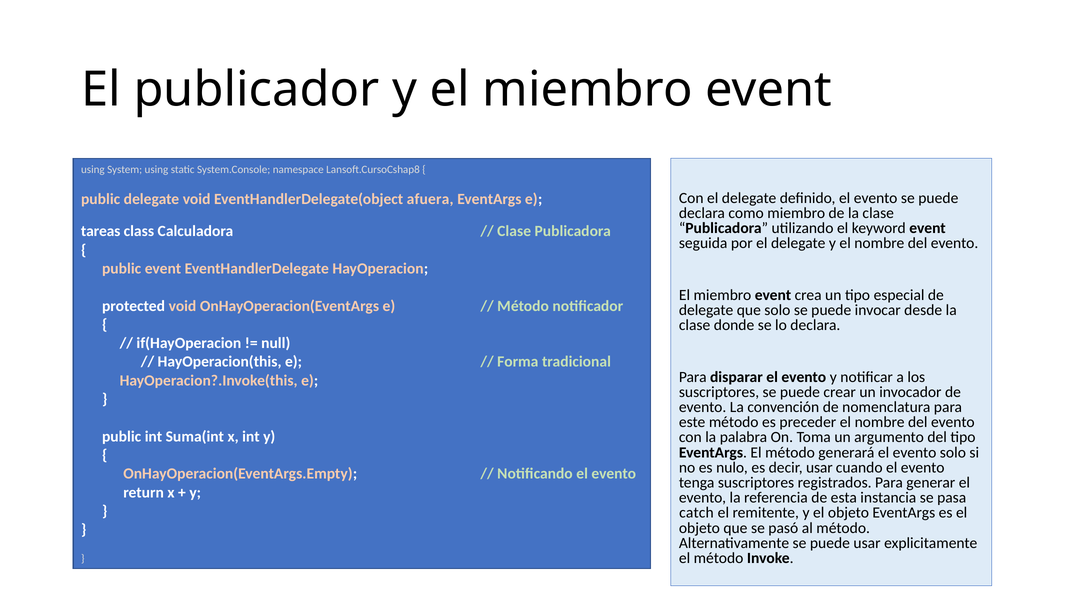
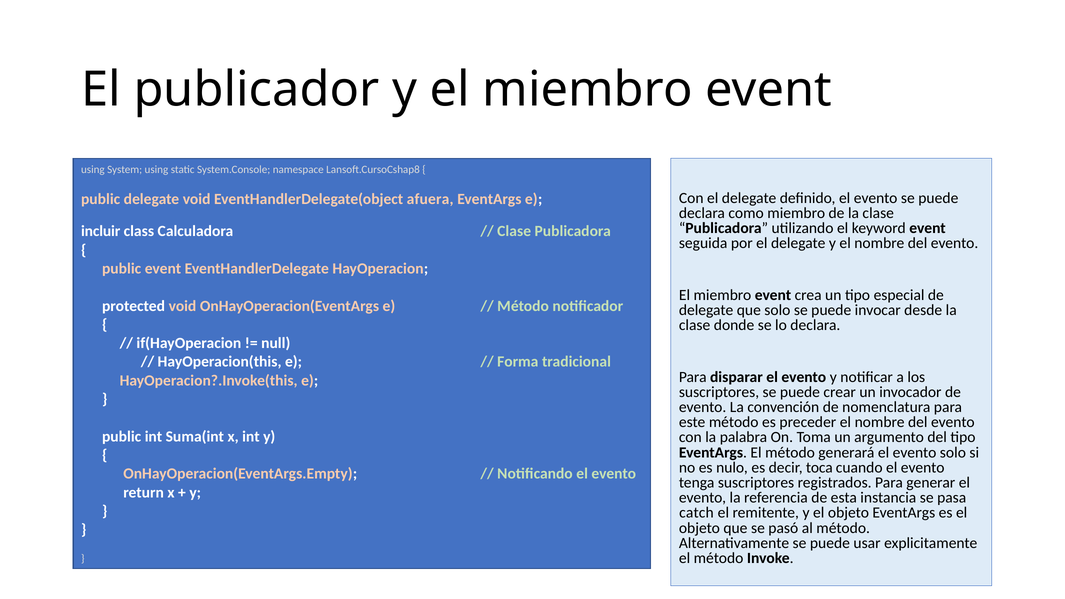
tareas: tareas -> incluir (101, 231)
decir usar: usar -> toca (819, 468)
